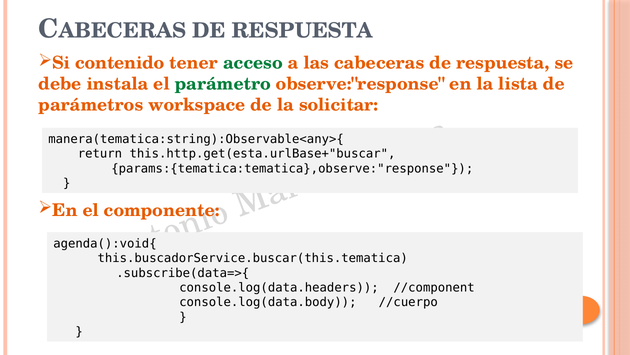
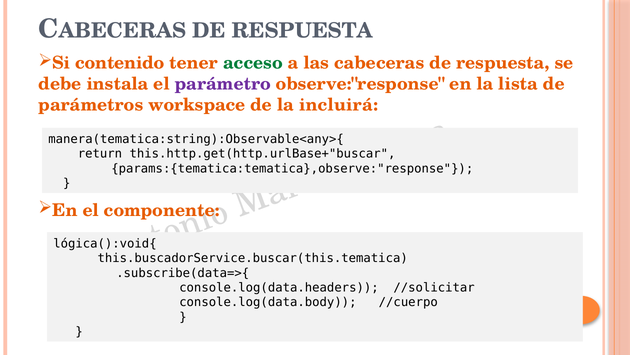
parámetro colour: green -> purple (223, 84)
solicitar: solicitar -> incluirá (339, 105)
this.http.get(esta.urlBase+"buscar: this.http.get(esta.urlBase+"buscar -> this.http.get(http.urlBase+"buscar (262, 154)
agenda():void{: agenda():void{ -> lógica():void{ (105, 243)
//component: //component -> //solicitar (434, 287)
